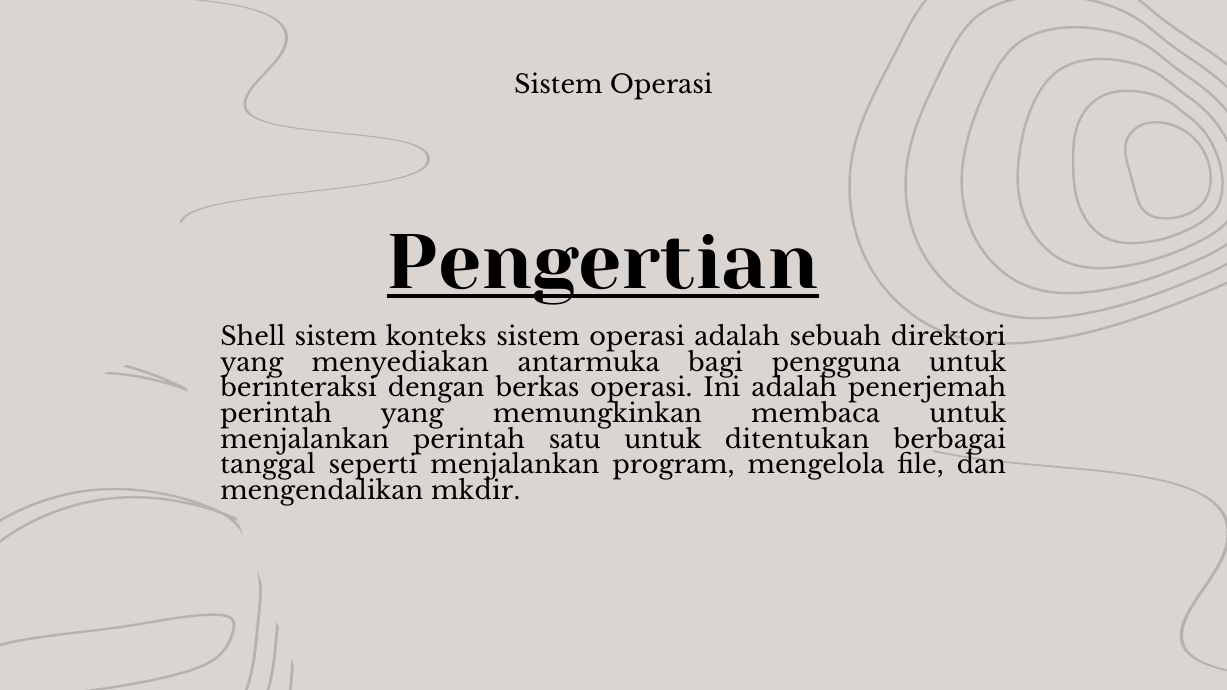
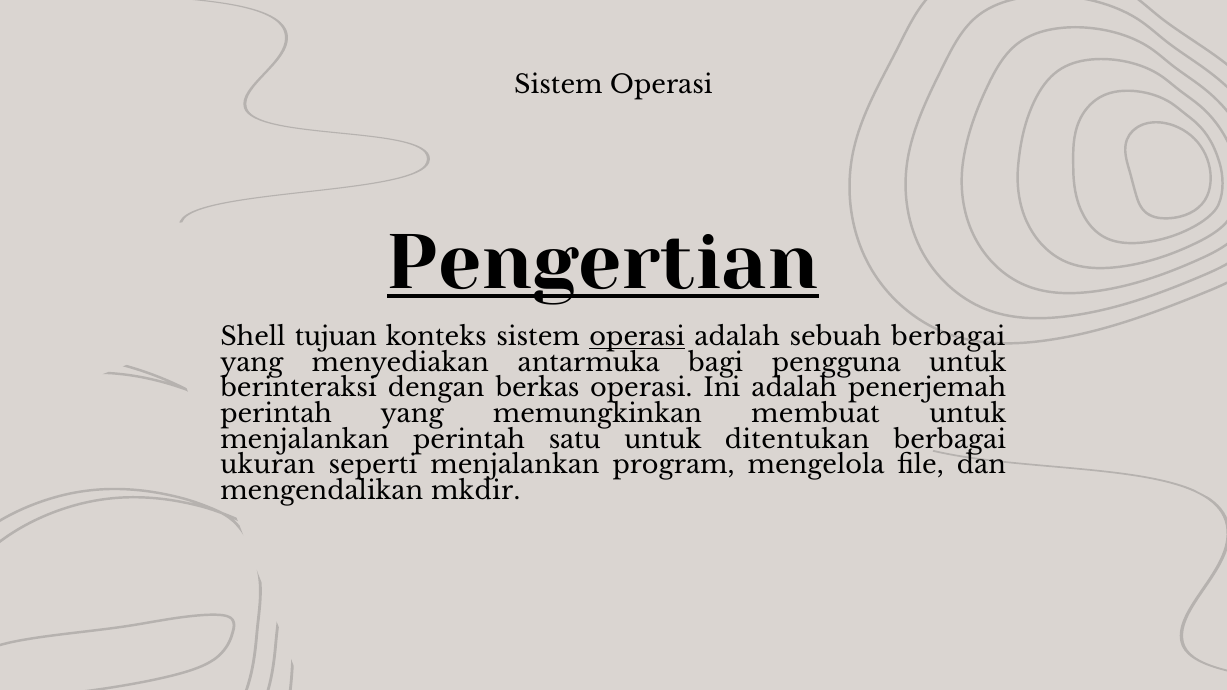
Shell sistem: sistem -> tujuan (336, 337)
operasi underline: none -> present (637, 337)
sebuah direktori: direktori -> berbagai (948, 337)
membaca: membaca -> membuat (816, 414)
tanggal: tanggal -> ukuran (268, 465)
